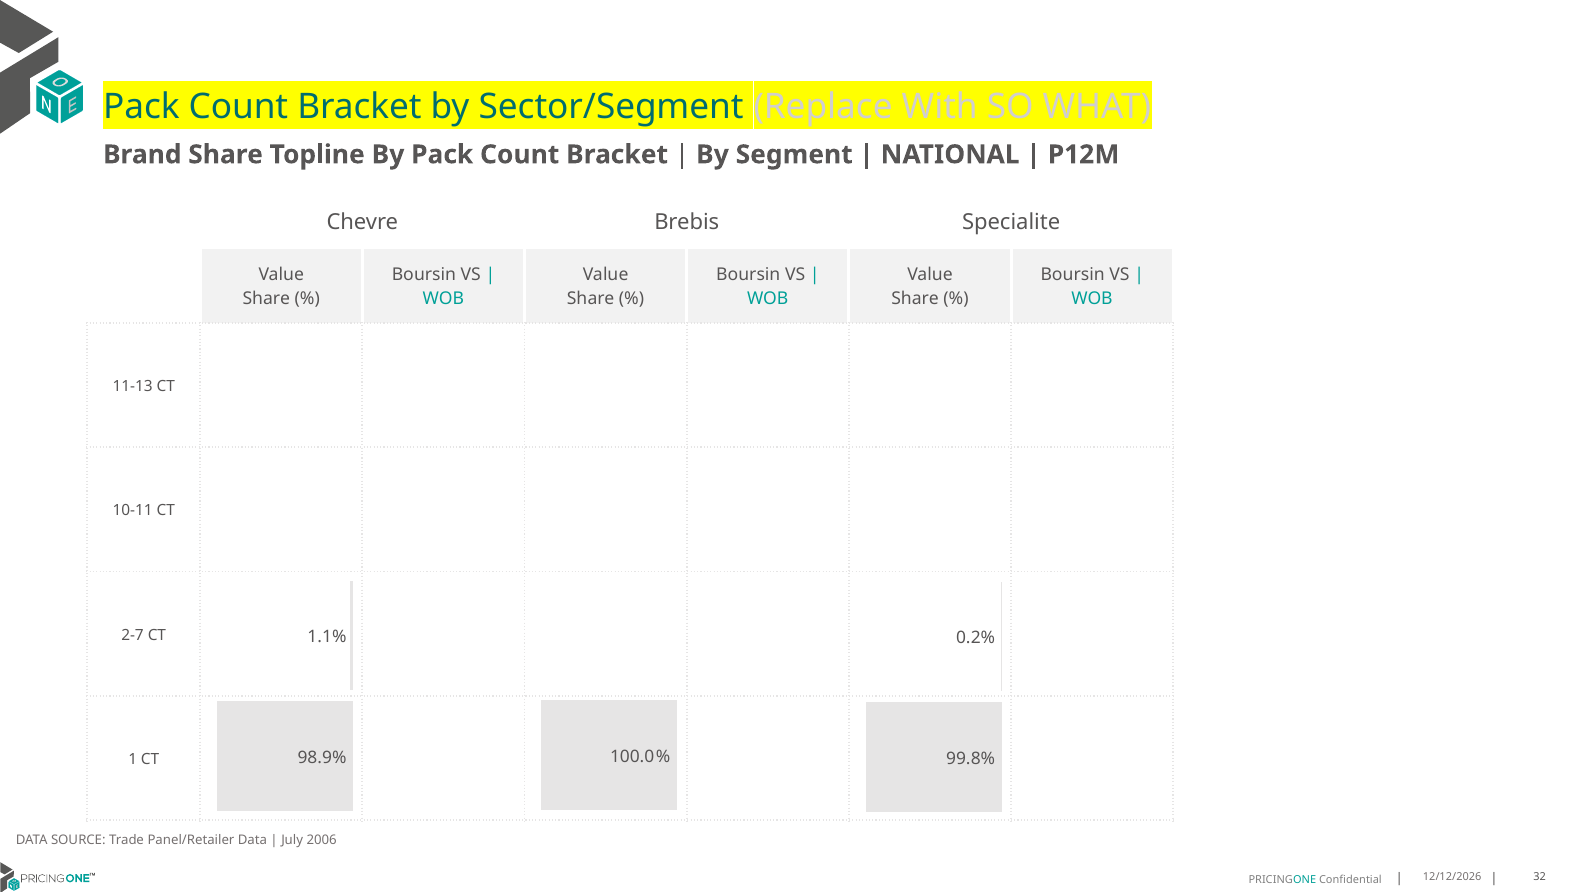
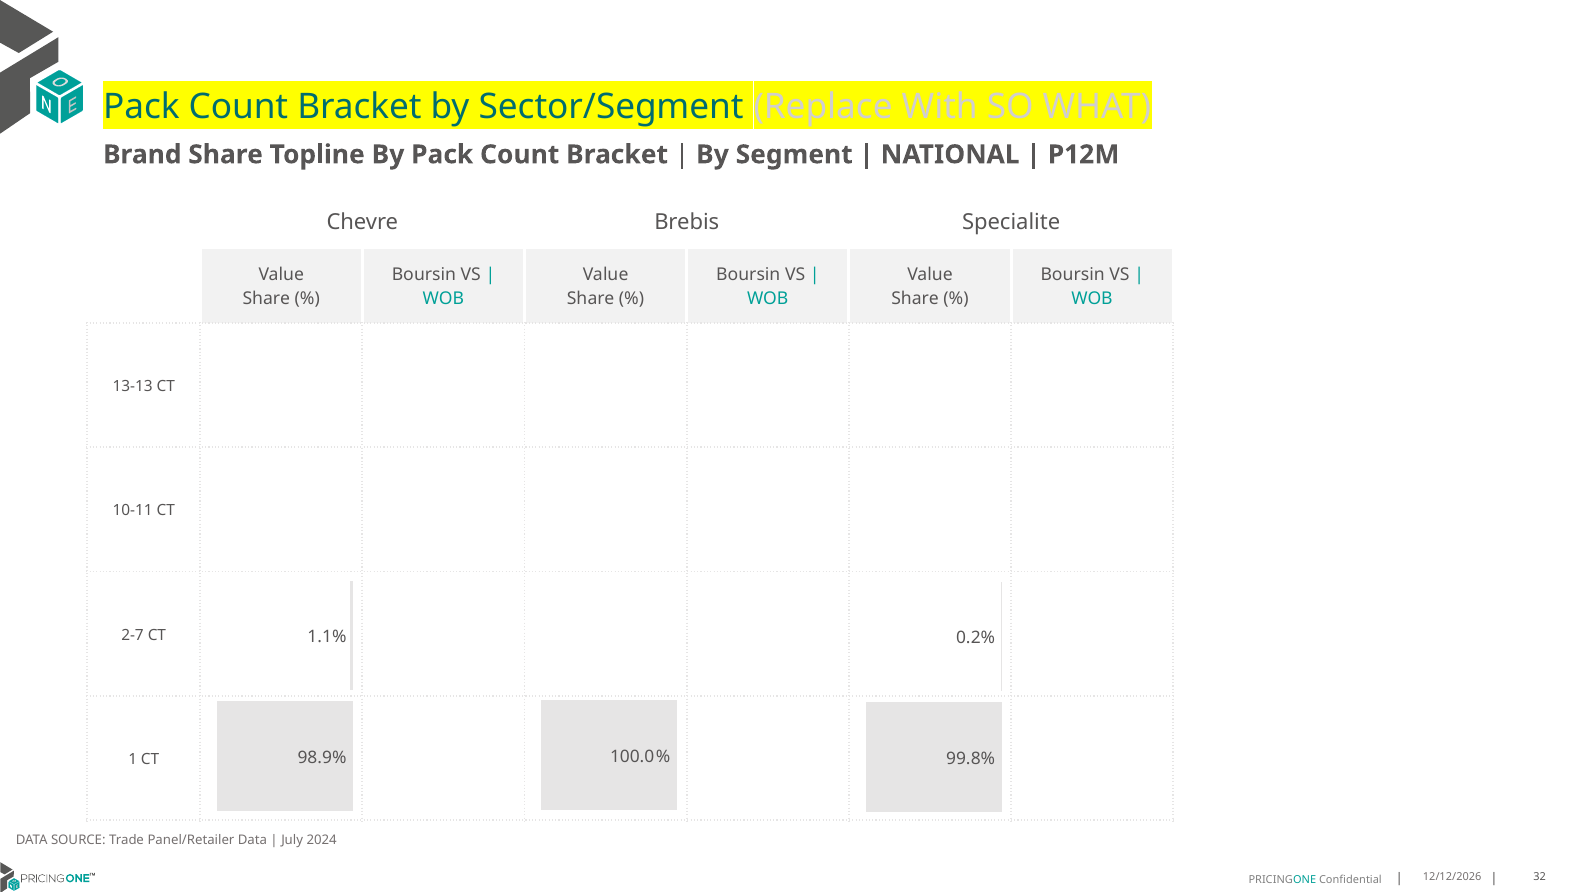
11-13: 11-13 -> 13-13 (133, 386)
2006: 2006 -> 2024 (322, 840)
